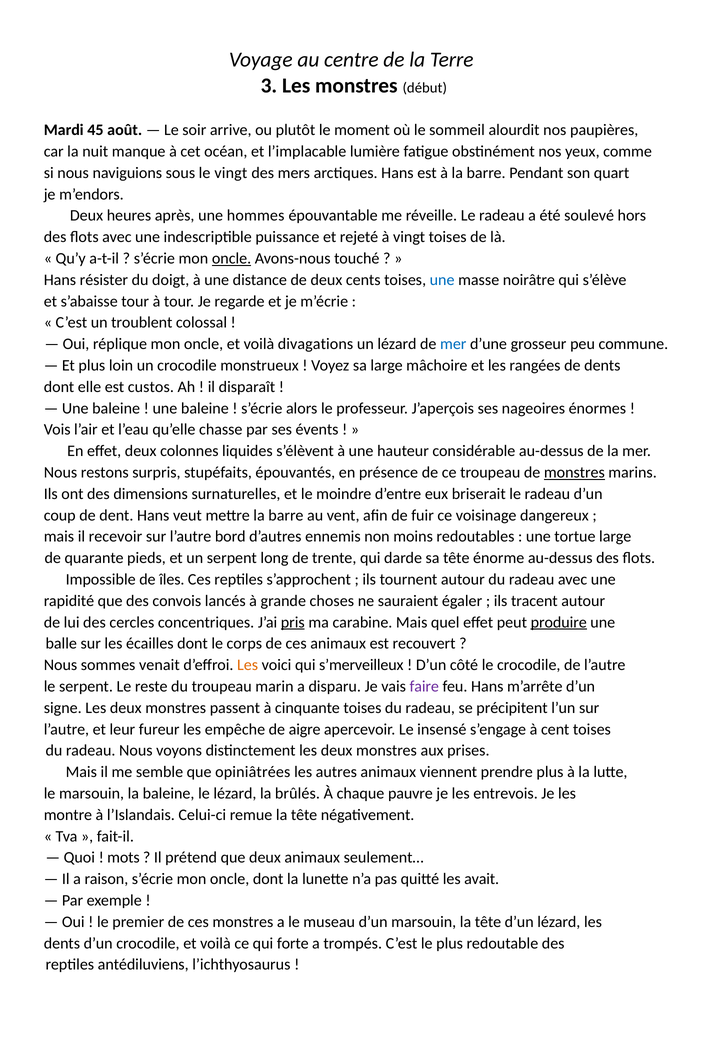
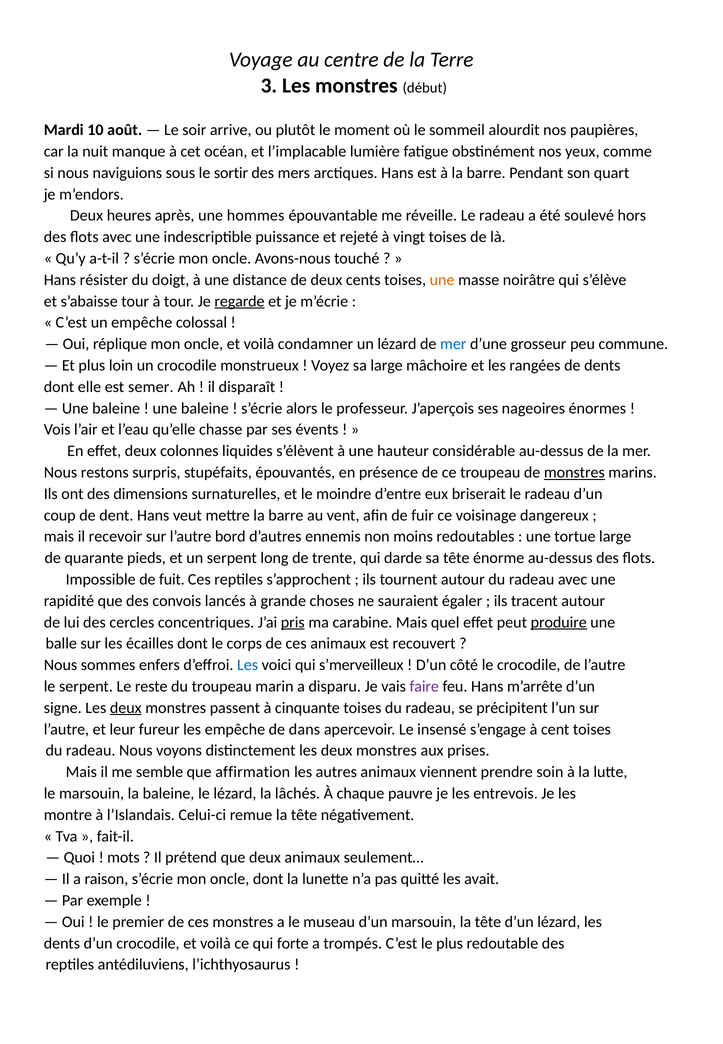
45: 45 -> 10 (95, 130)
le vingt: vingt -> sortir (231, 173)
oncle underline: present -> none (232, 259)
une colour: blue -> orange (442, 280)
regarde underline: none -> present (239, 301)
un troublent: troublent -> empêche (142, 323)
divagations: divagations -> condamner (316, 344)
custos: custos -> semer (151, 387)
îles: îles -> fuit (172, 580)
venait: venait -> enfers (159, 665)
Les colour: orange -> blue (248, 665)
deux underline: none -> present (126, 708)
aigre: aigre -> dans (304, 729)
opiniâtrées: opiniâtrées -> affirmation (253, 772)
prendre plus: plus -> soin (550, 772)
brûlés: brûlés -> lâchés (298, 794)
